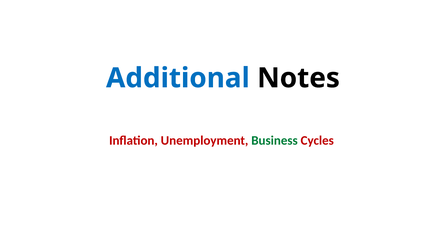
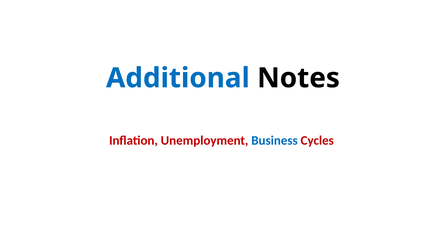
Business colour: green -> blue (274, 140)
